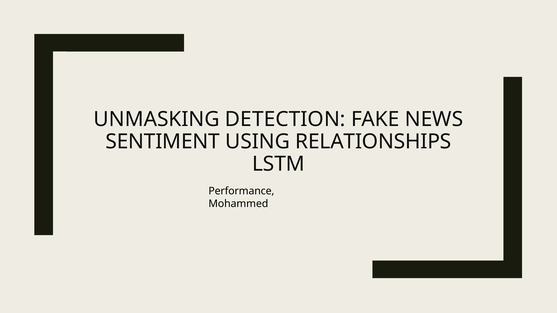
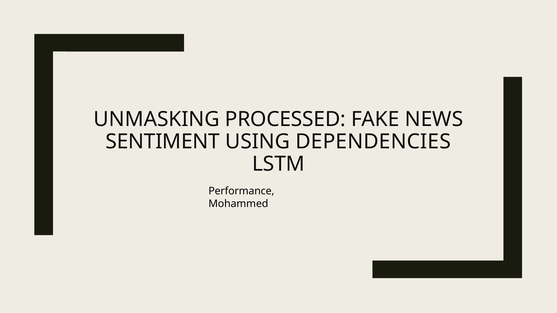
DETECTION: DETECTION -> PROCESSED (285, 120)
RELATIONSHIPS: RELATIONSHIPS -> DEPENDENCIES (373, 142)
